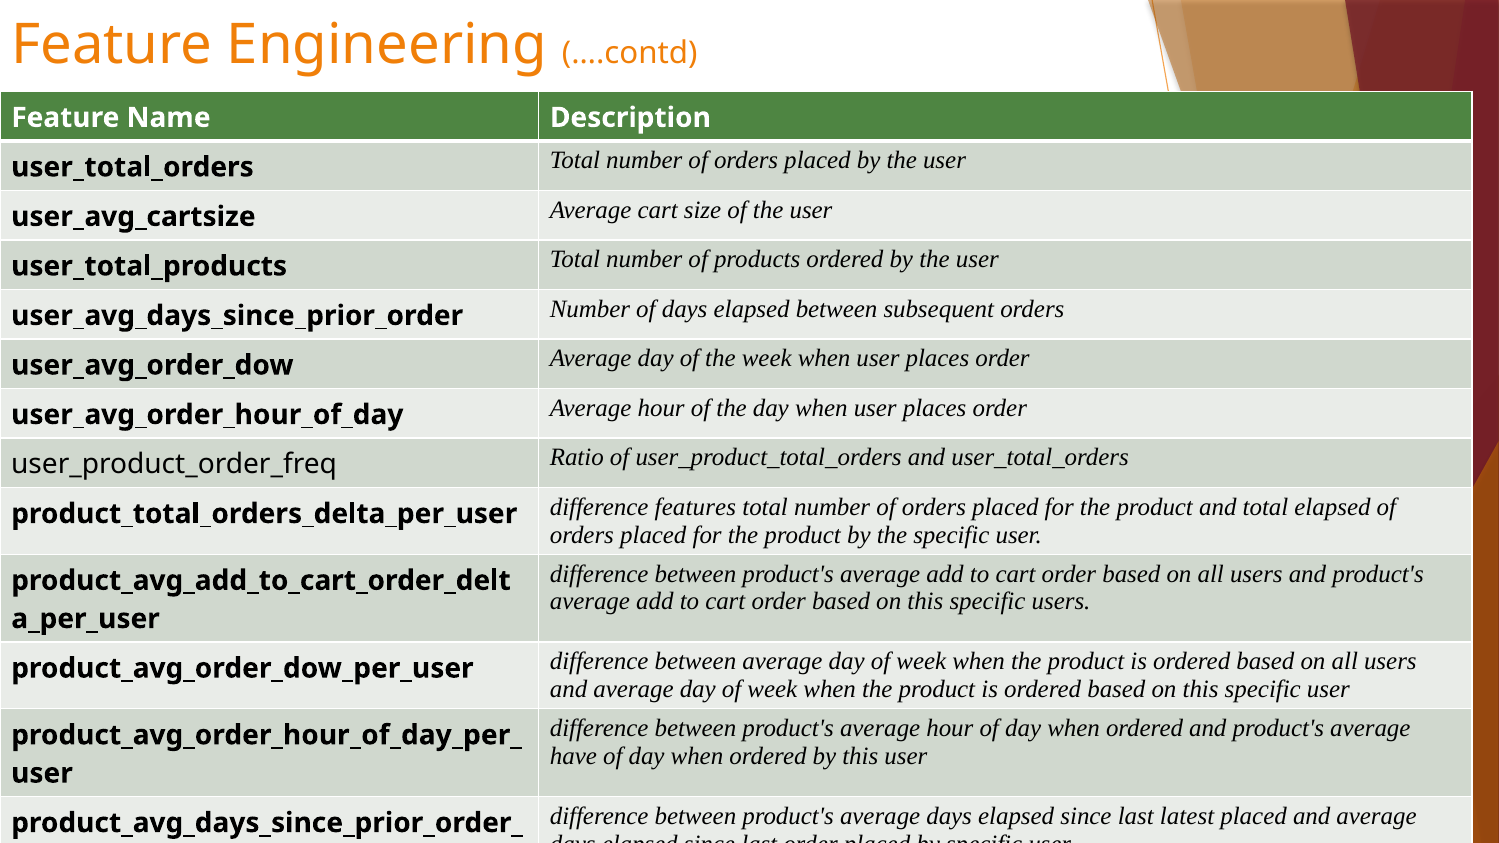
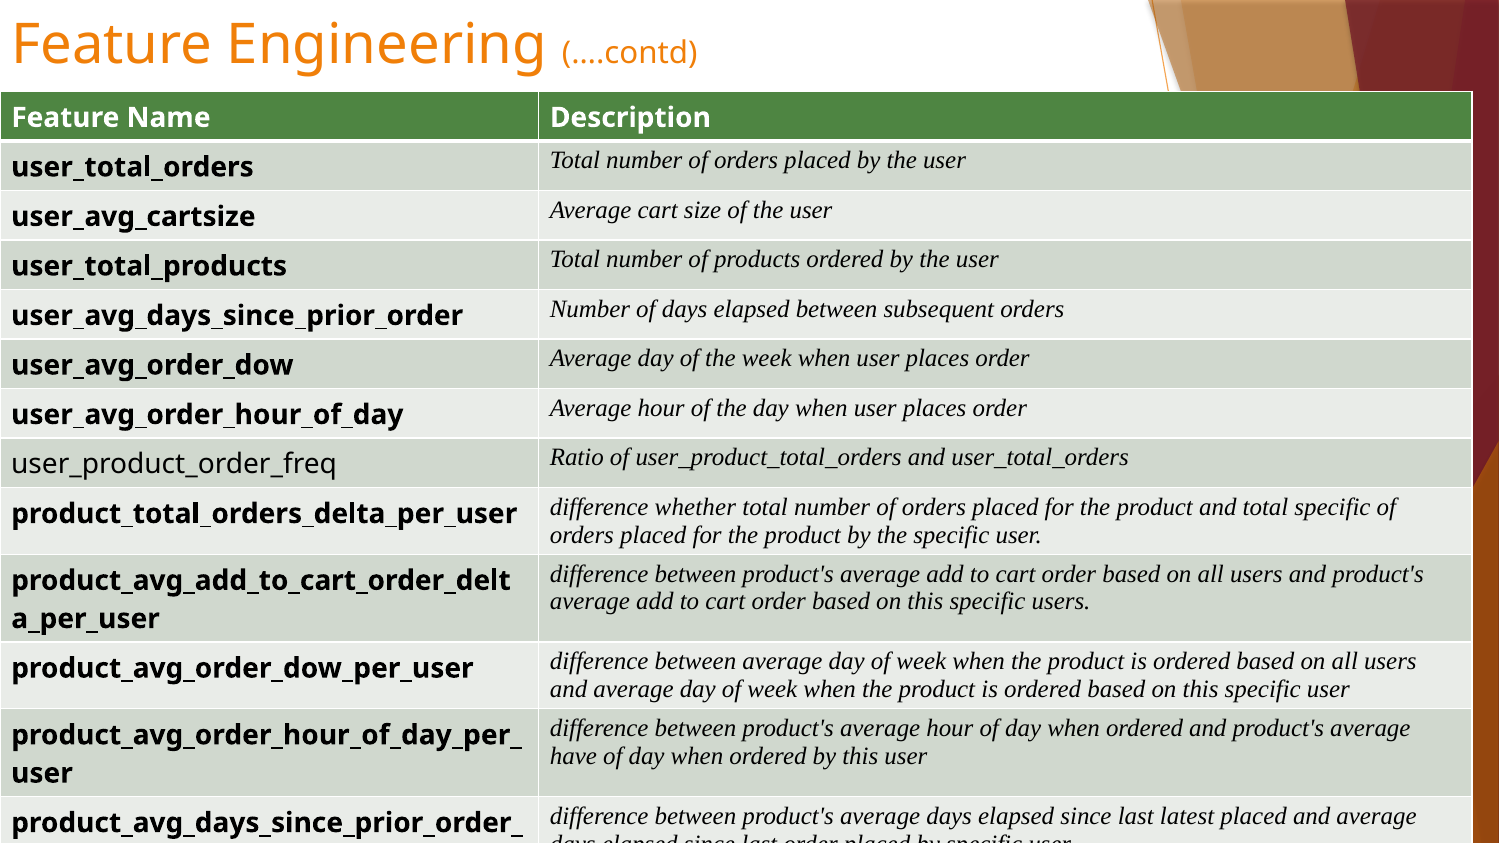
features: features -> whether (695, 507)
total elapsed: elapsed -> specific (1332, 507)
